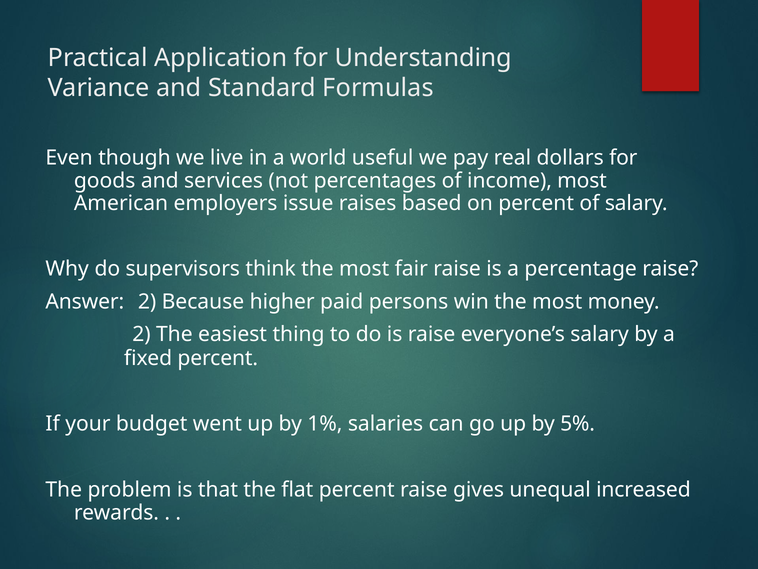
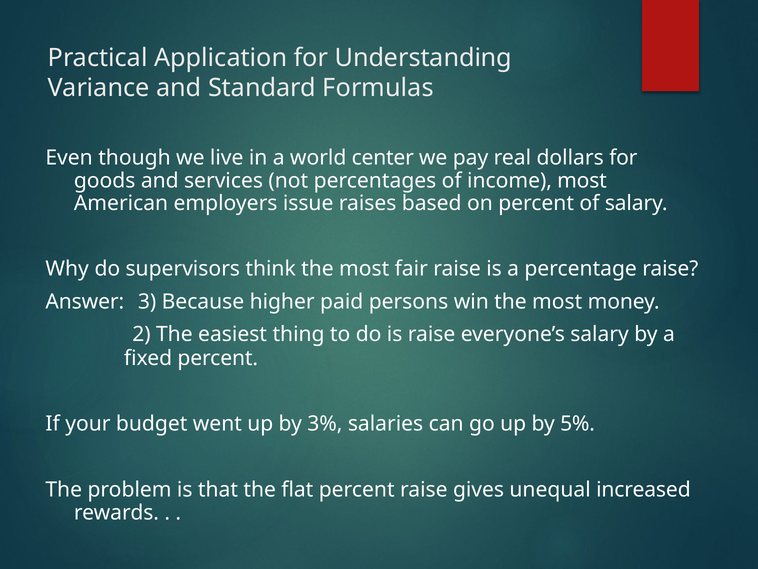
useful: useful -> center (383, 158)
Answer 2: 2 -> 3 (147, 302)
1%: 1% -> 3% (325, 423)
